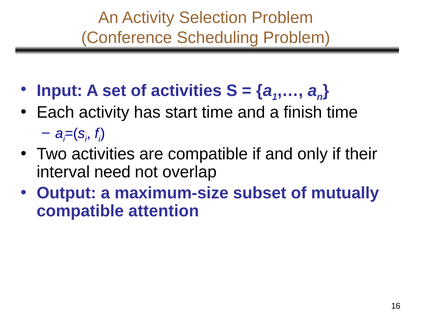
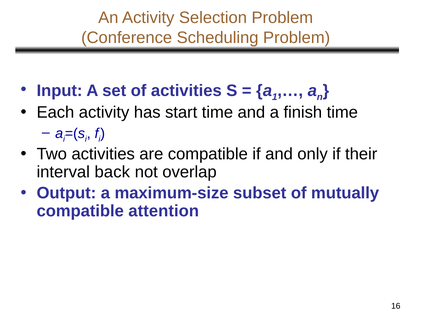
need: need -> back (112, 172)
